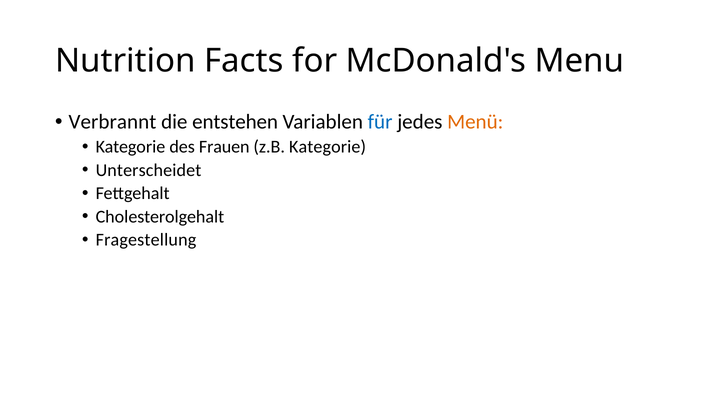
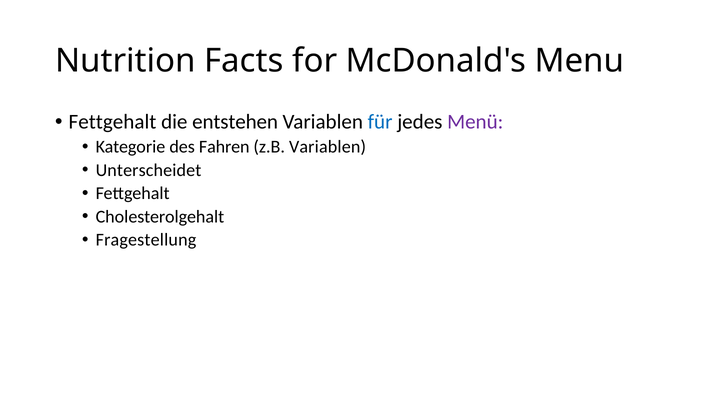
Verbrannt: Verbrannt -> Fettgehalt (112, 122)
Menü colour: orange -> purple (475, 122)
Frauen: Frauen -> Fahren (224, 147)
z.B Kategorie: Kategorie -> Variablen (328, 147)
